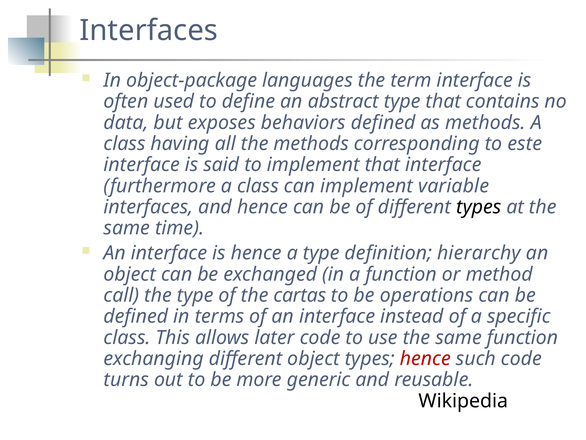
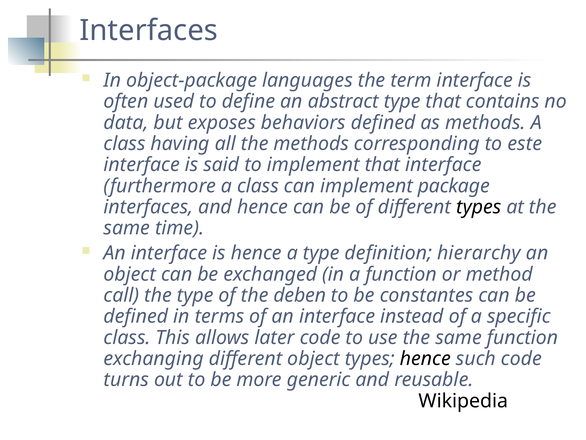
variable: variable -> package (454, 186)
cartas: cartas -> deben (300, 295)
operations: operations -> constantes (427, 295)
hence colour: red -> black (425, 358)
